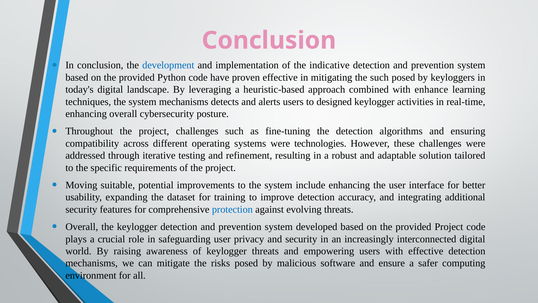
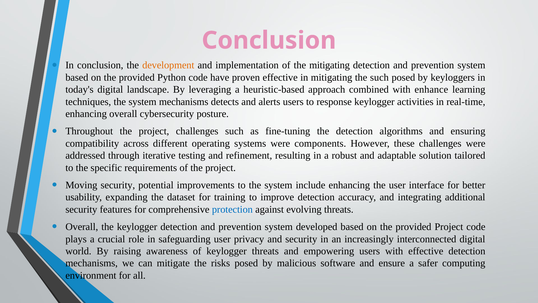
development colour: blue -> orange (168, 65)
the indicative: indicative -> mitigating (330, 65)
designed: designed -> response (334, 102)
technologies: technologies -> components (320, 143)
Moving suitable: suitable -> security (118, 185)
